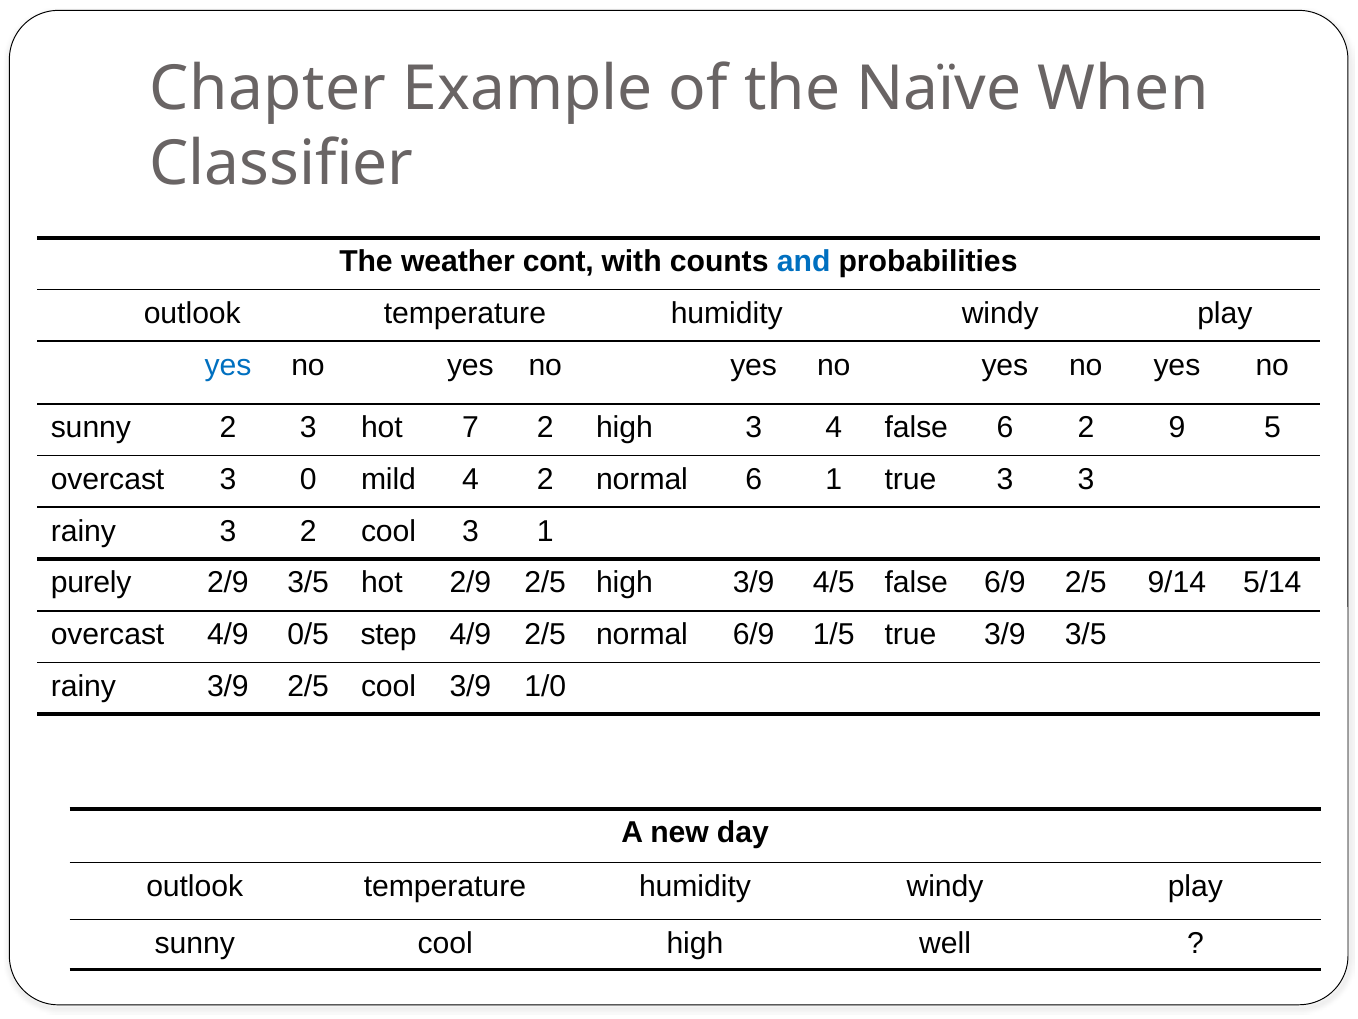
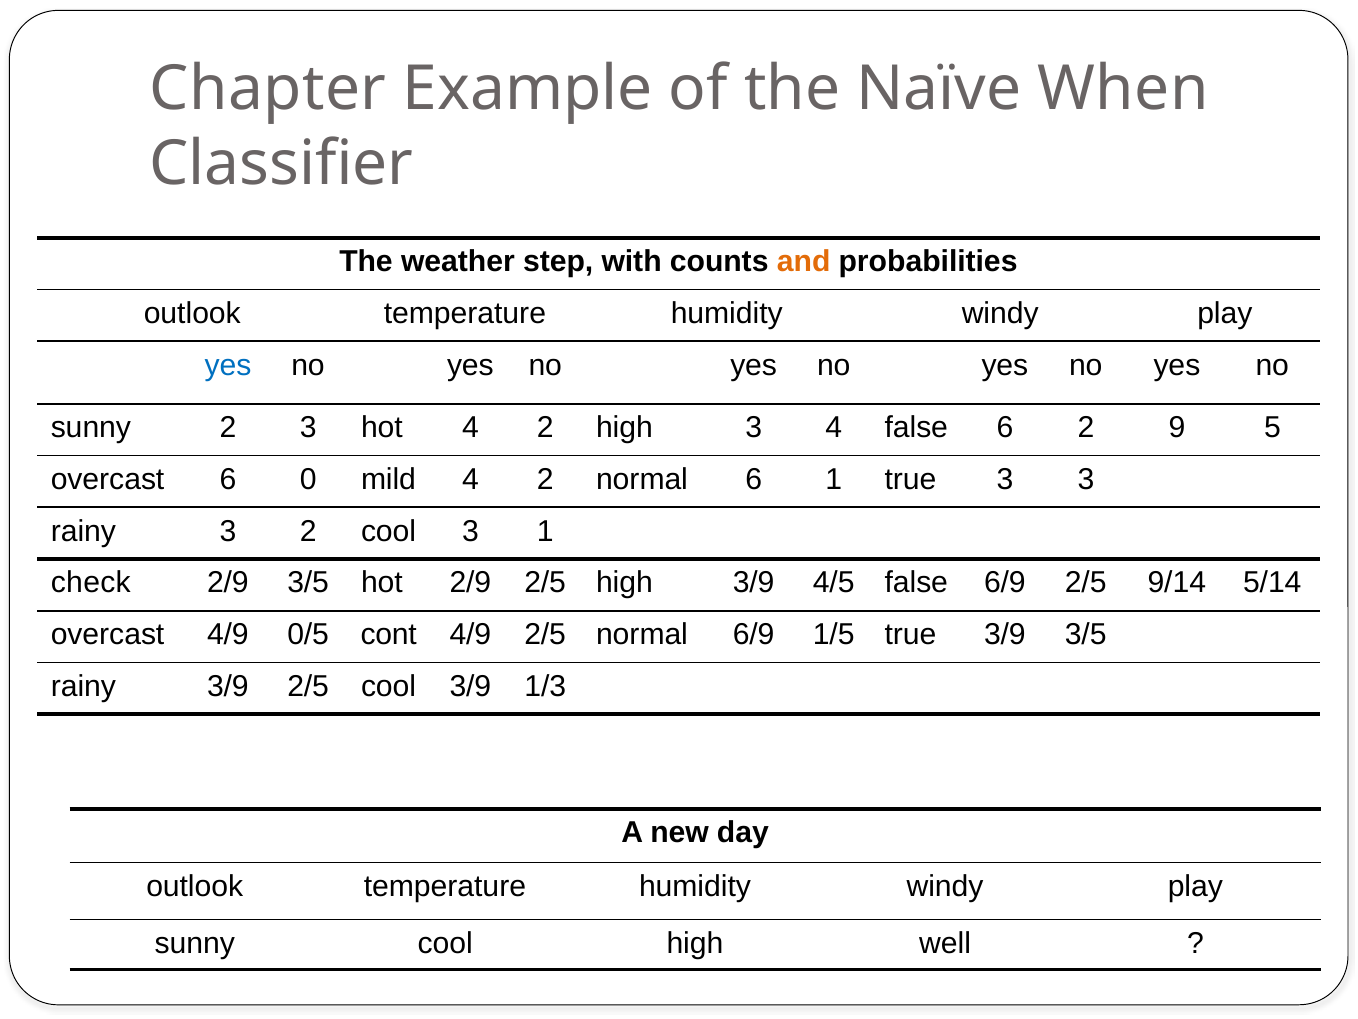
cont: cont -> step (558, 262)
and colour: blue -> orange (804, 262)
hot 7: 7 -> 4 (470, 428)
overcast 3: 3 -> 6 (228, 479)
purely: purely -> check (91, 583)
step: step -> cont (389, 634)
1/0: 1/0 -> 1/3 (545, 686)
